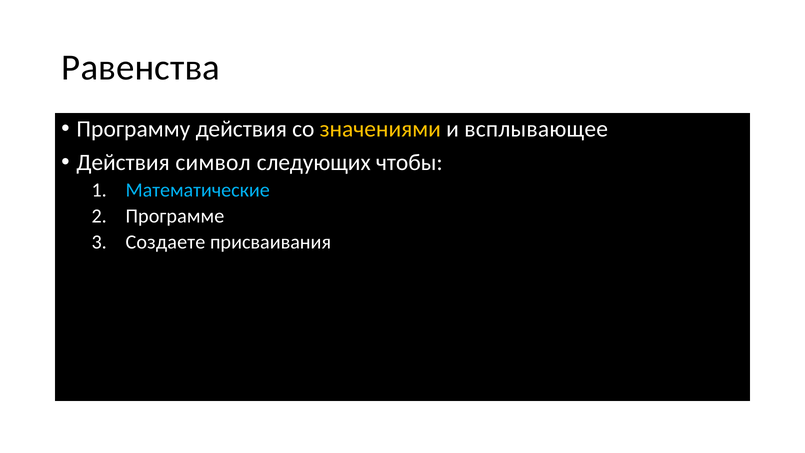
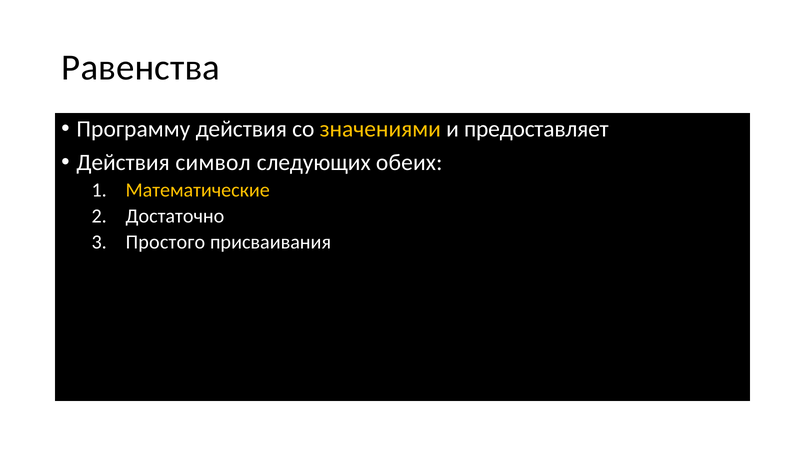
всплывающее: всплывающее -> предоставляет (536, 129)
чтобы: чтобы -> обеих (409, 163)
Математические colour: light blue -> yellow (198, 190)
Программе: Программе -> Достаточно (175, 216)
Создаете: Создаете -> Простого (165, 242)
